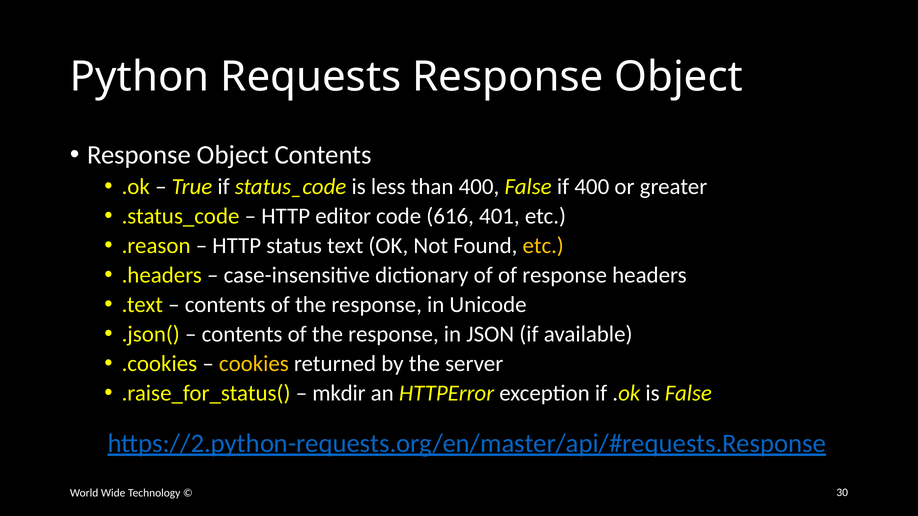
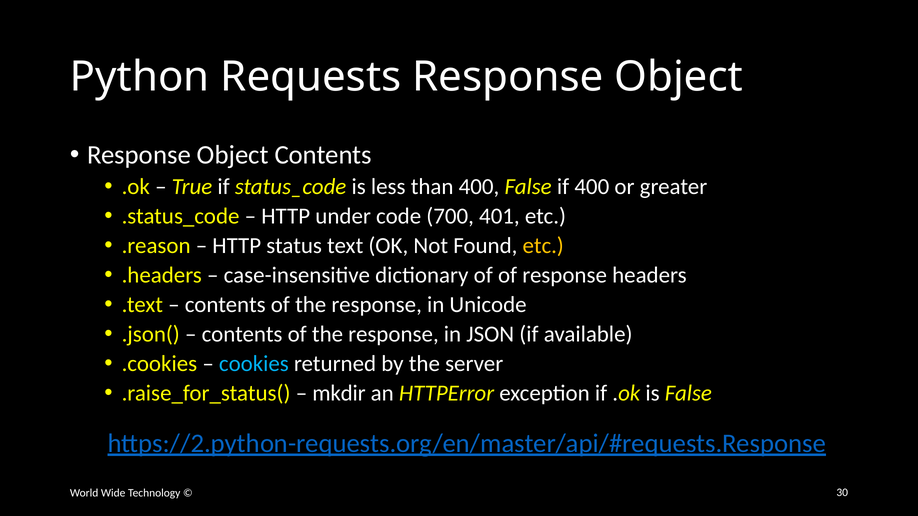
editor: editor -> under (343, 216)
616: 616 -> 700 (450, 216)
cookies colour: yellow -> light blue (254, 364)
